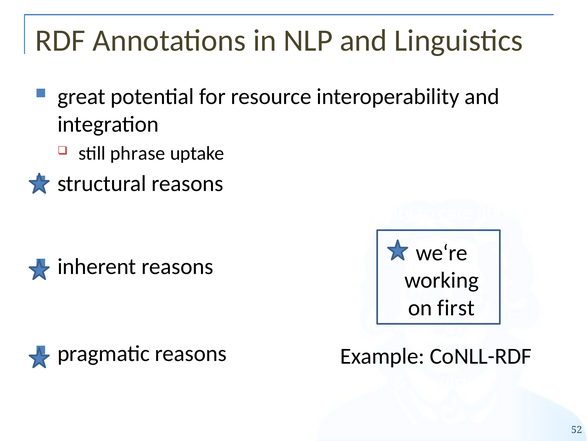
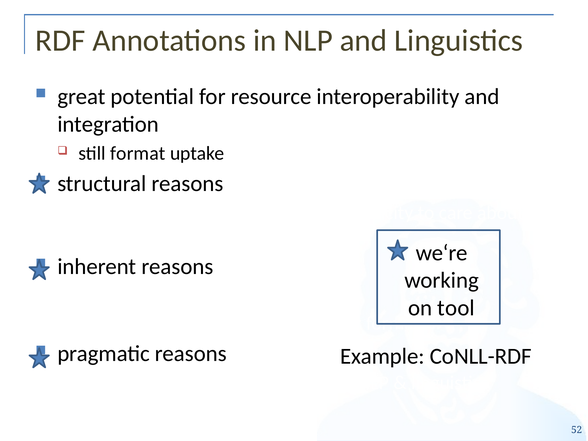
phrase: phrase -> format (138, 153)
on first: first -> tool (456, 308)
